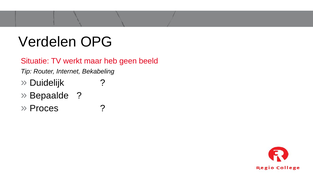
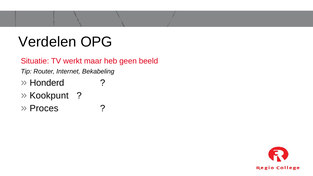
Duidelijk: Duidelijk -> Honderd (47, 83)
Bepaalde: Bepaalde -> Kookpunt (49, 96)
